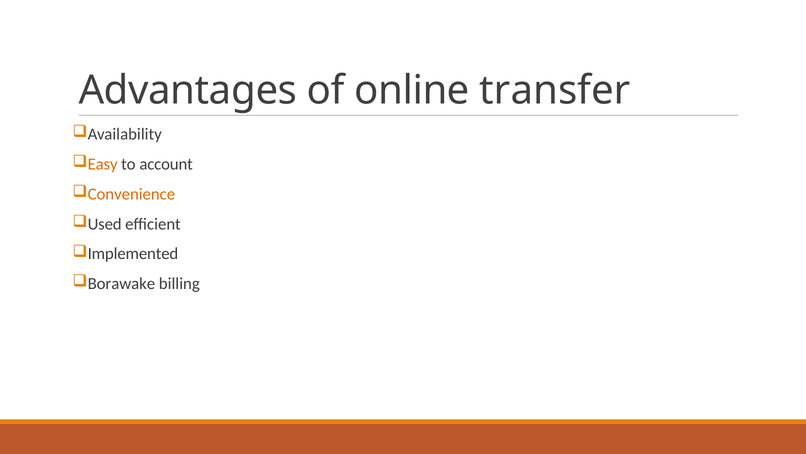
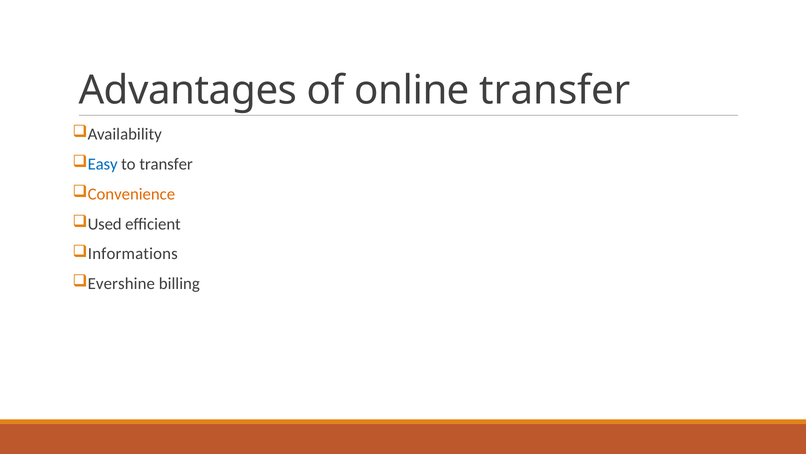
Easy colour: orange -> blue (103, 164)
to account: account -> transfer (166, 164)
Implemented: Implemented -> Informations (133, 254)
Borawake: Borawake -> Evershine (121, 283)
